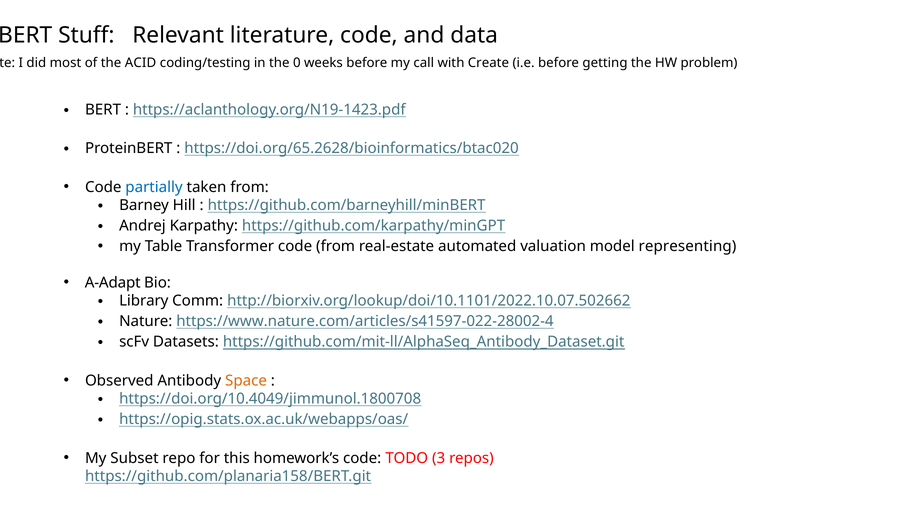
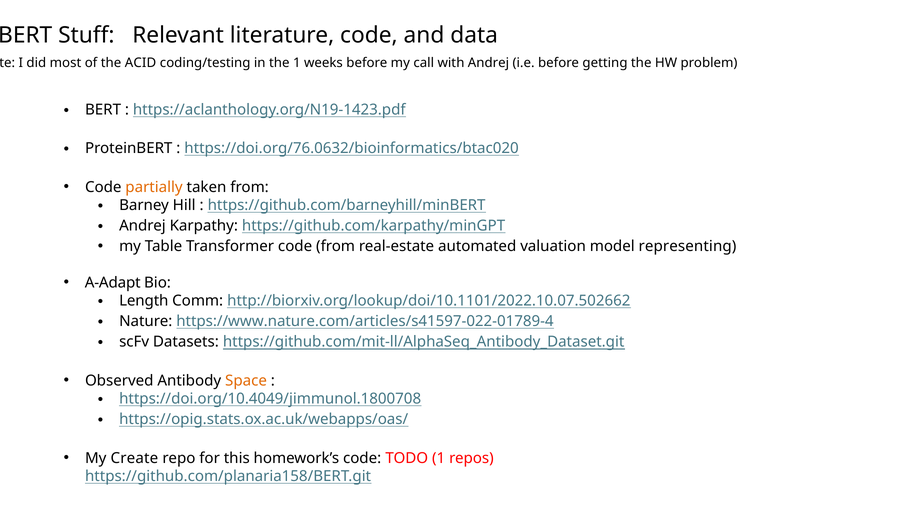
the 0: 0 -> 1 (297, 63)
with Create: Create -> Andrej (488, 63)
https://doi.org/65.2628/bioinformatics/btac020: https://doi.org/65.2628/bioinformatics/btac020 -> https://doi.org/76.0632/bioinformatics/btac020 (352, 149)
partially colour: blue -> orange (154, 187)
Library: Library -> Length (144, 301)
https://www.nature.com/articles/s41597-022-28002-4: https://www.nature.com/articles/s41597-022-28002-4 -> https://www.nature.com/articles/s41597-022-01789-4 (365, 322)
Subset: Subset -> Create (134, 458)
TODO 3: 3 -> 1 (439, 458)
